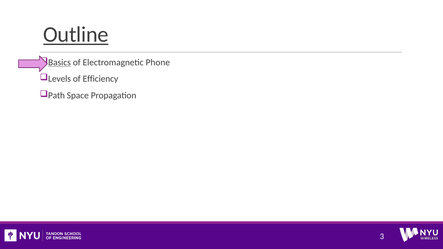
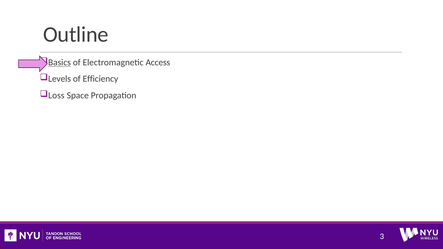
Outline underline: present -> none (76, 35)
Phone: Phone -> Access (158, 63)
Path: Path -> Loss (56, 95)
